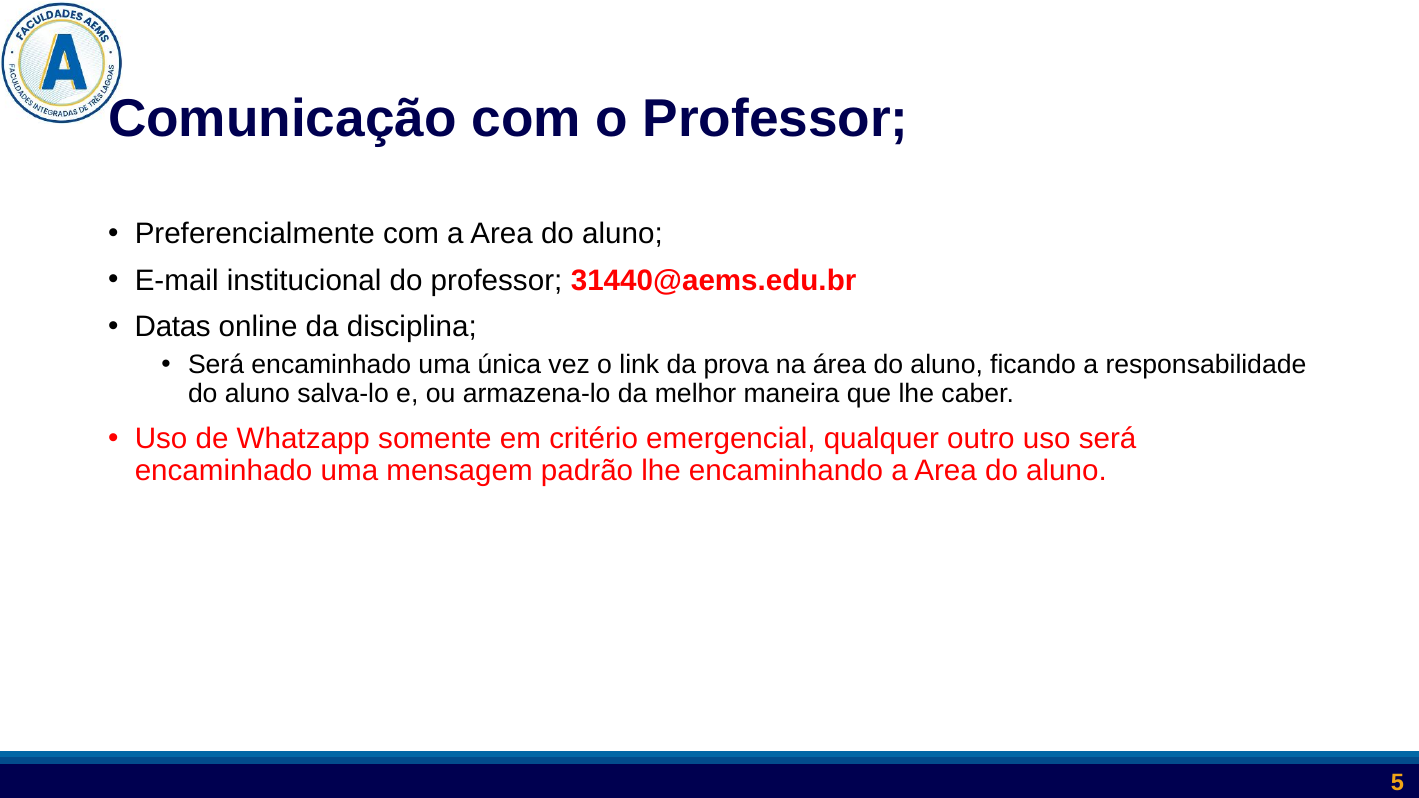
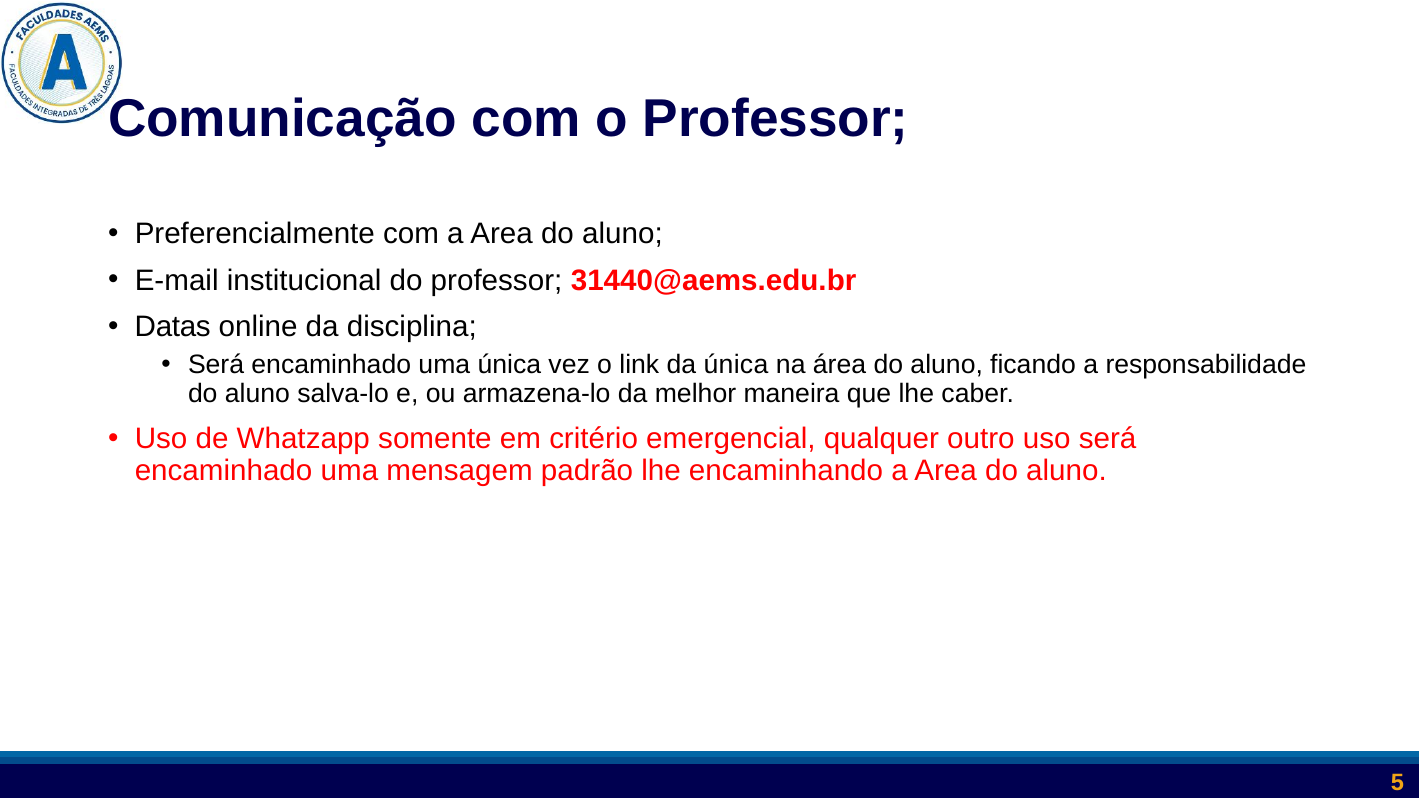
da prova: prova -> única (736, 365)
